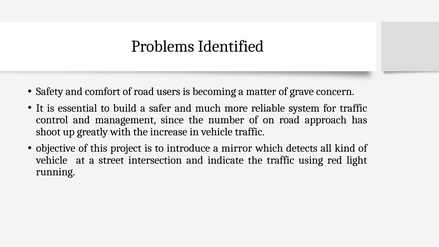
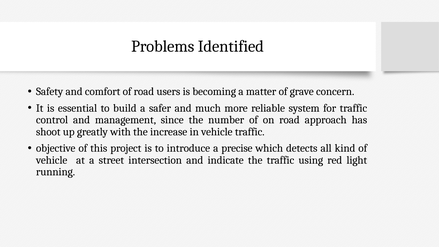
mirror: mirror -> precise (237, 148)
